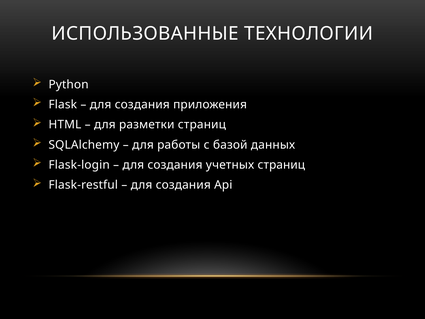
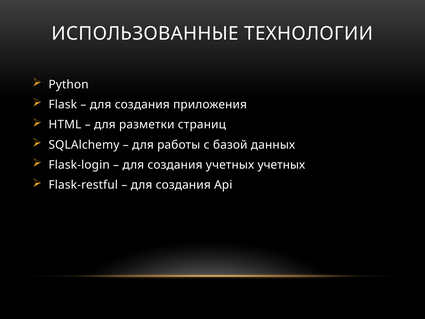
учетных страниц: страниц -> учетных (281, 165)
